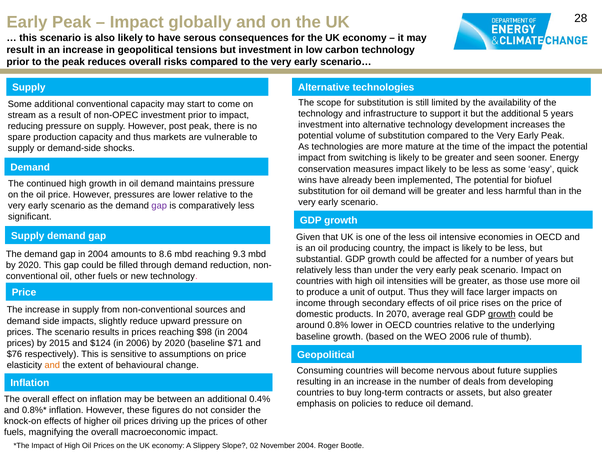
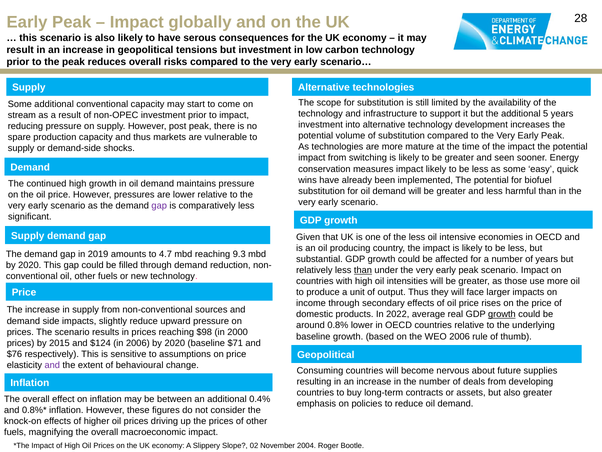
gap in 2004: 2004 -> 2019 (98, 254)
8.6: 8.6 -> 4.7 (165, 254)
than underline: none -> present (363, 270)
2070: 2070 -> 2022 (398, 314)
$98 in 2004: 2004 -> 2000 (238, 332)
and colour: orange -> purple (52, 365)
